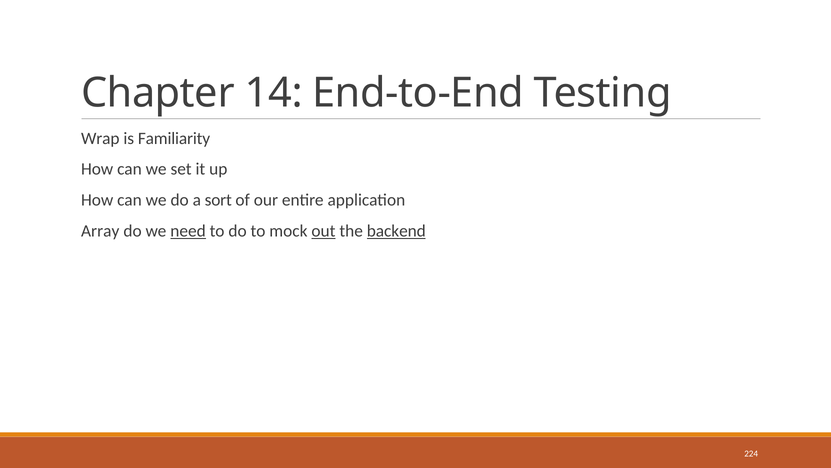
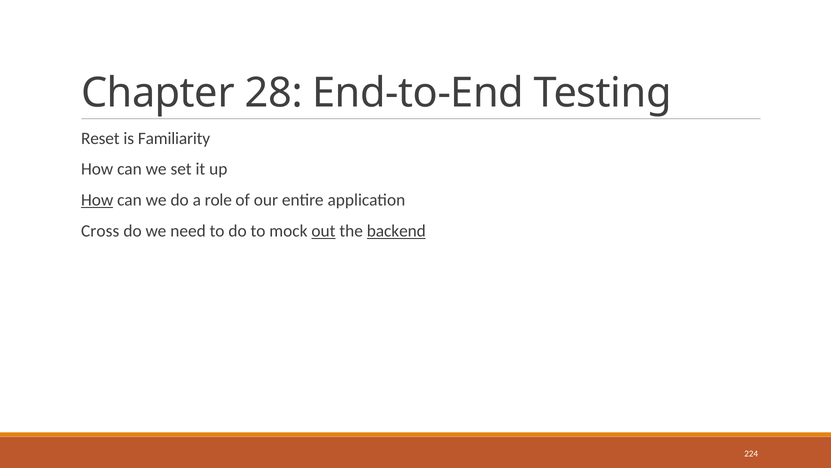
14: 14 -> 28 (274, 93)
Wrap: Wrap -> Reset (100, 138)
How underline: none -> present (97, 200)
sort: sort -> role (218, 200)
Array: Array -> Cross (100, 231)
need underline: present -> none (188, 231)
